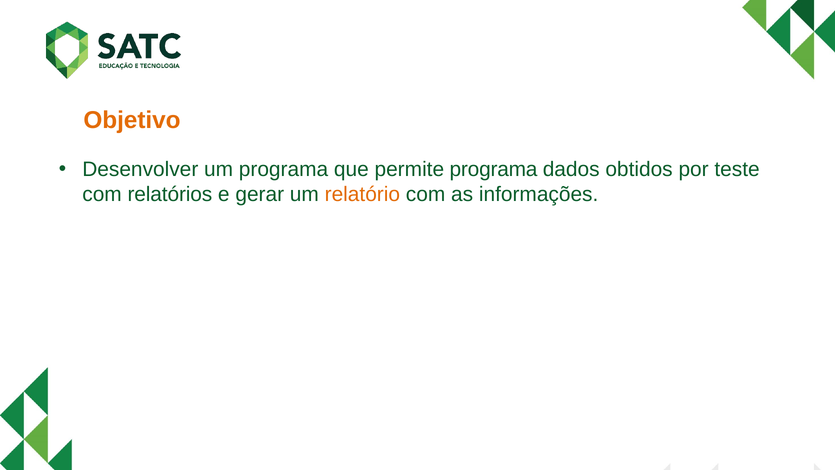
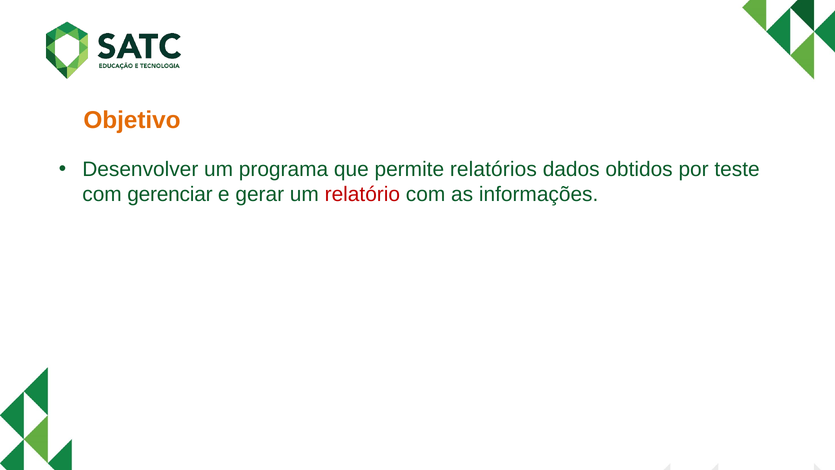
permite programa: programa -> relatórios (493, 169)
relatórios: relatórios -> gerenciar (170, 194)
relatório colour: orange -> red (362, 194)
